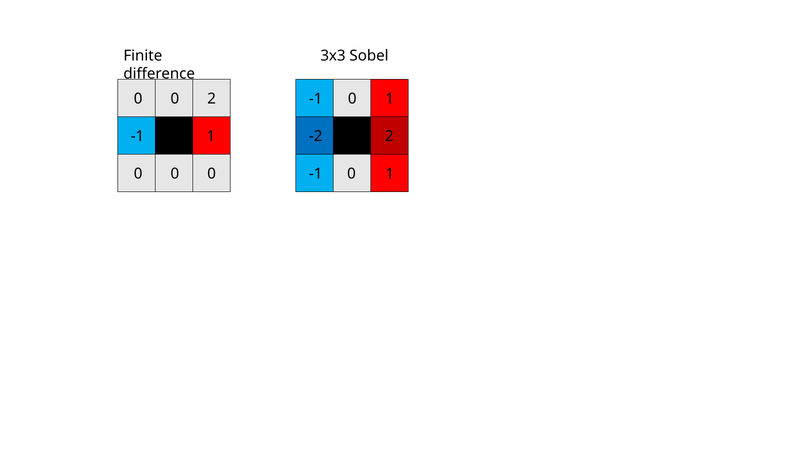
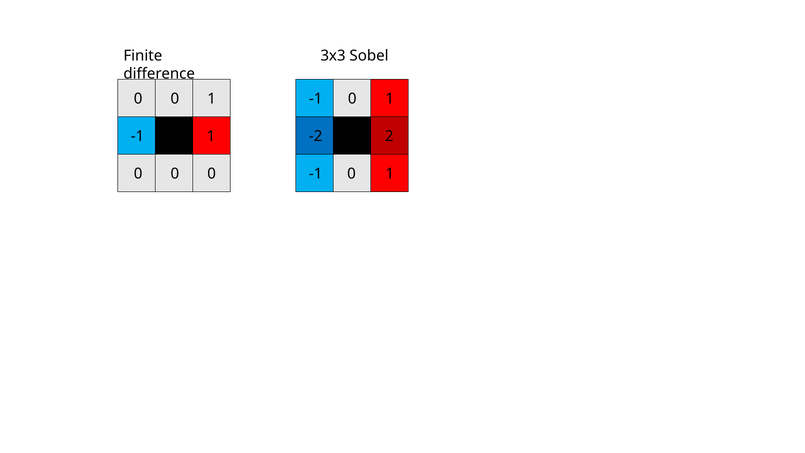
2: 2 -> 1 (212, 99)
